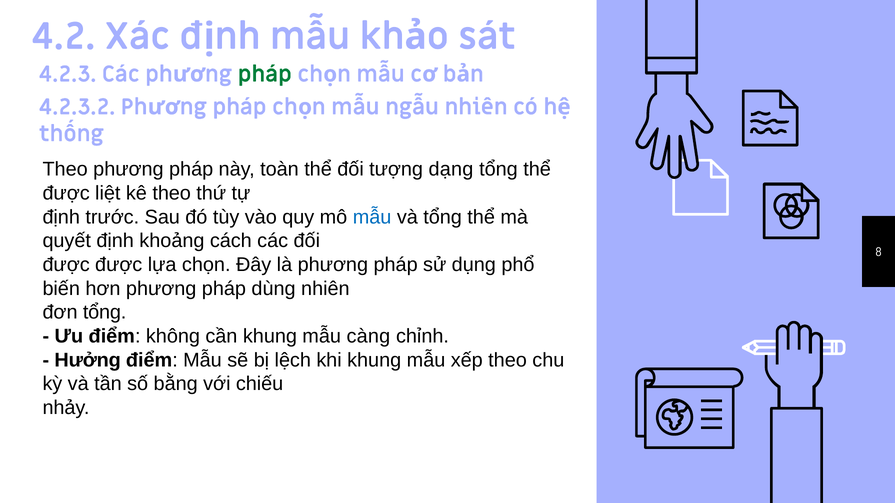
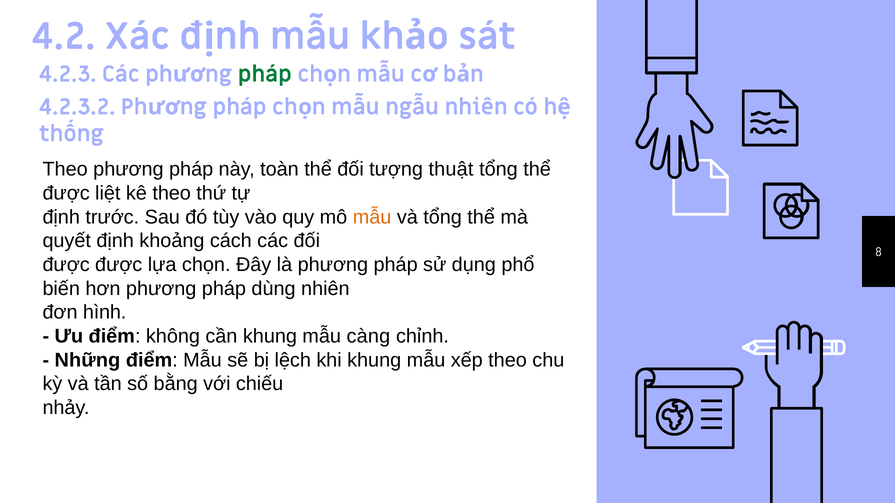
dạng: dạng -> thuật (451, 170)
mẫu colour: blue -> orange (372, 217)
đơn tổng: tổng -> hình (105, 313)
Hưởng: Hưởng -> Những (87, 360)
